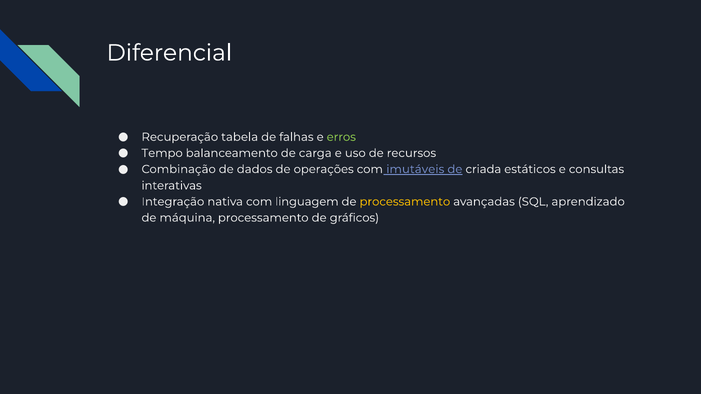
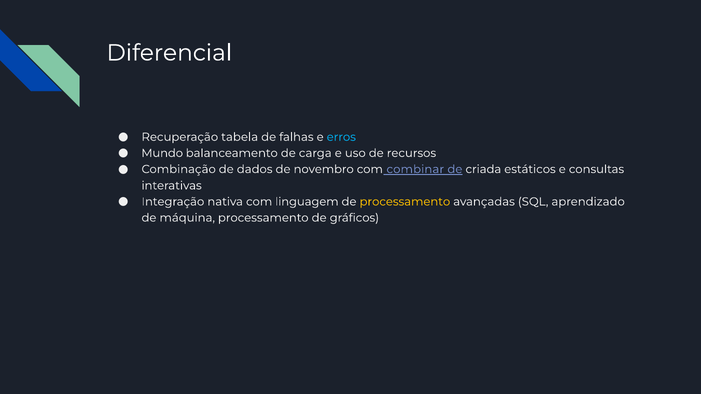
erros colour: light green -> light blue (341, 137)
Tempo: Tempo -> Mundo (162, 153)
operações: operações -> novembro (324, 169)
imutáveis: imutáveis -> combinar (415, 169)
